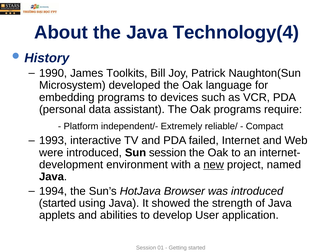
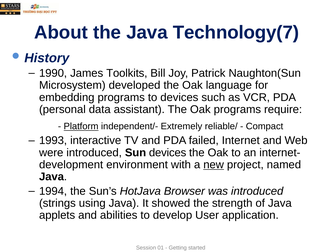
Technology(4: Technology(4 -> Technology(7 (236, 32)
Platform underline: none -> present (81, 126)
Sun session: session -> devices (168, 153)
started: started -> strings (57, 203)
